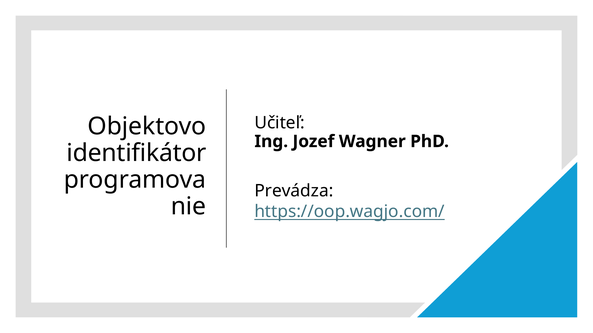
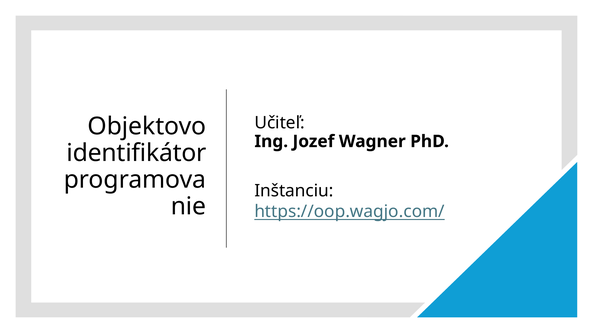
Prevádza: Prevádza -> Inštanciu (294, 191)
